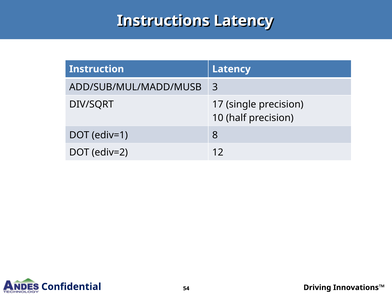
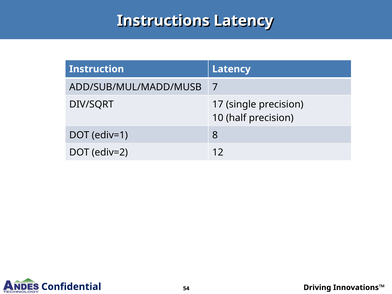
3: 3 -> 7 (215, 87)
